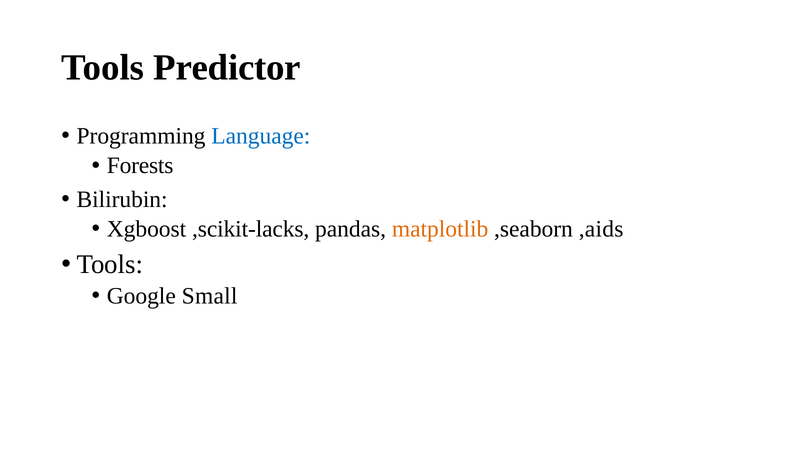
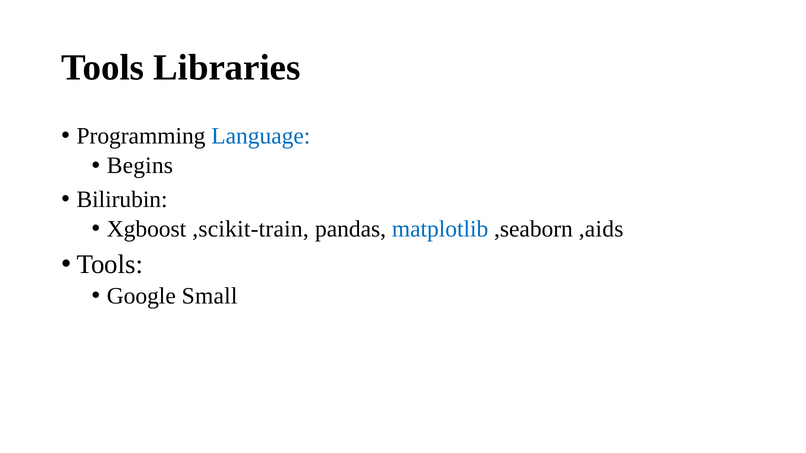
Predictor: Predictor -> Libraries (227, 68)
Forests: Forests -> Begins (140, 166)
,scikit-lacks: ,scikit-lacks -> ,scikit-train (251, 229)
matplotlib colour: orange -> blue (440, 229)
